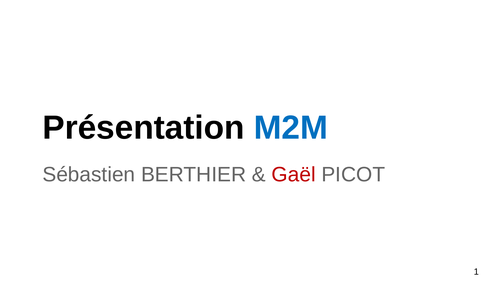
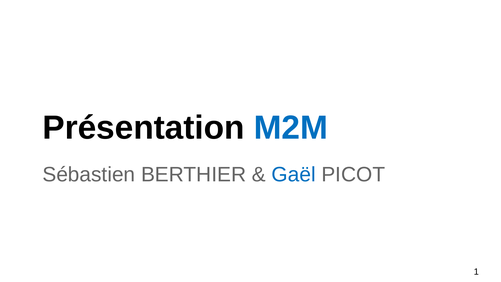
Gaël colour: red -> blue (294, 175)
